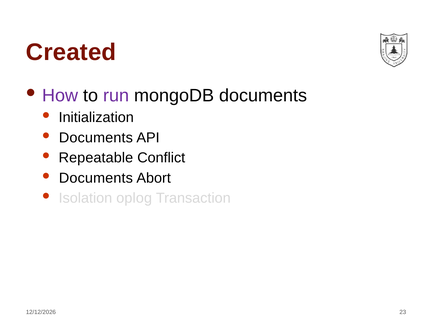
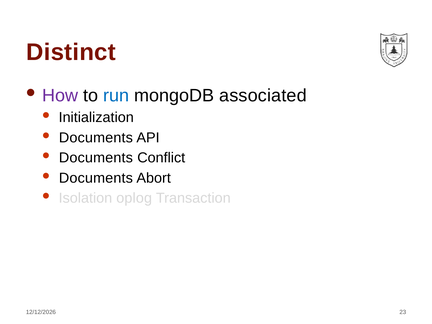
Created: Created -> Distinct (71, 52)
run colour: purple -> blue (116, 95)
mongoDB documents: documents -> associated (263, 95)
Repeatable: Repeatable -> Documents (96, 158)
